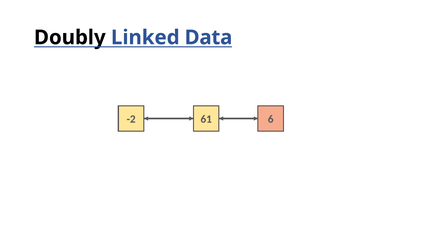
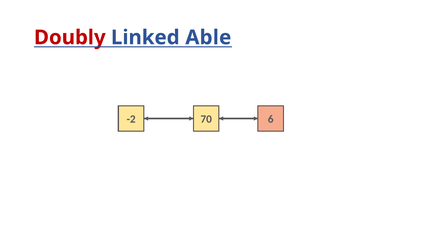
Doubly colour: black -> red (70, 37)
Data: Data -> Able (208, 37)
61: 61 -> 70 (206, 119)
